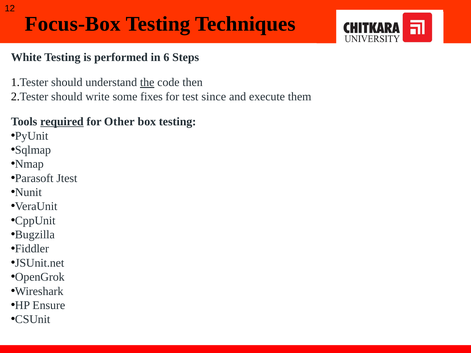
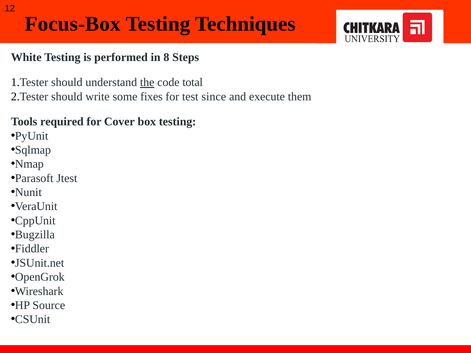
6: 6 -> 8 (166, 57)
then: then -> total (193, 83)
required underline: present -> none (62, 122)
Other: Other -> Cover (119, 122)
Ensure: Ensure -> Source (49, 305)
